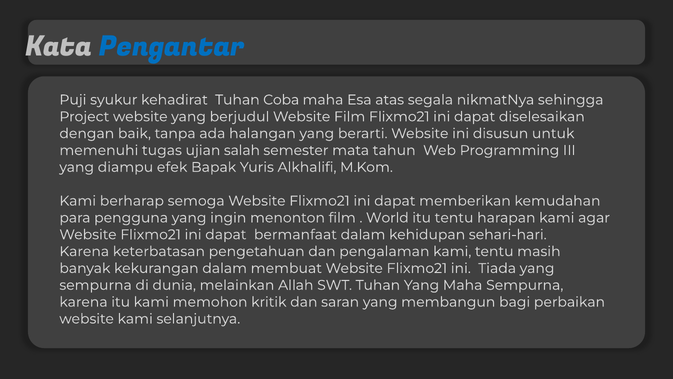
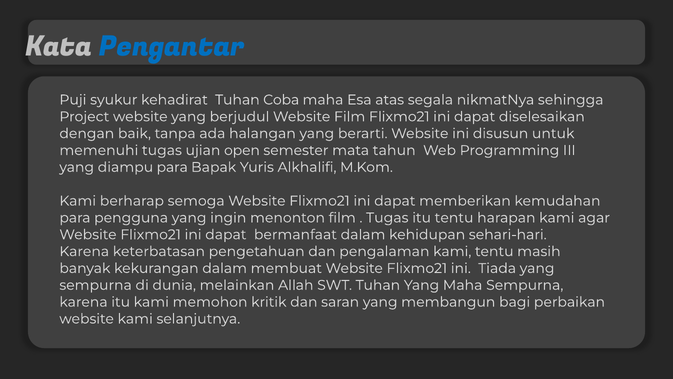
salah: salah -> open (242, 150)
diampu efek: efek -> para (172, 167)
World: World -> Tugas (387, 218)
